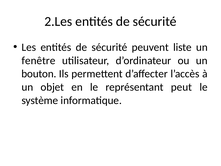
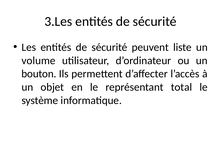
2.Les: 2.Les -> 3.Les (58, 21)
fenêtre: fenêtre -> volume (39, 60)
peut: peut -> total (181, 87)
